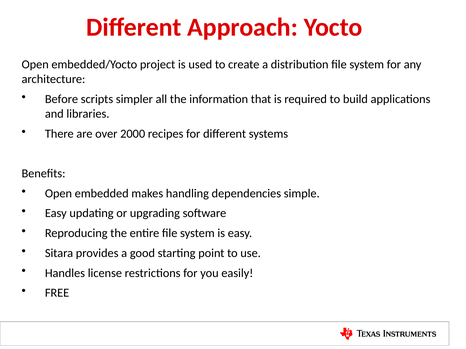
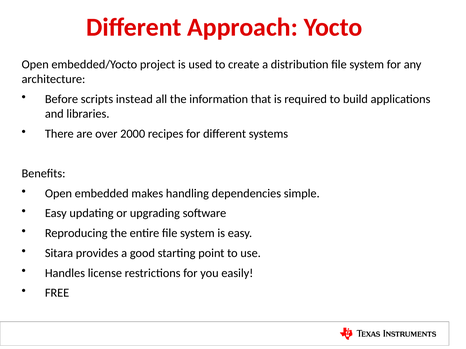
simpler: simpler -> instead (134, 99)
